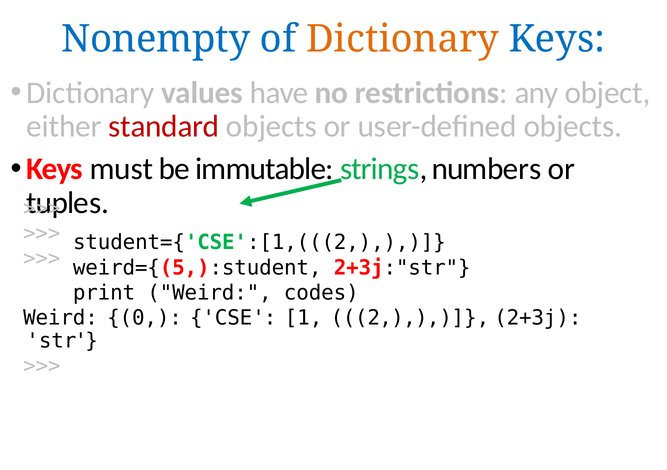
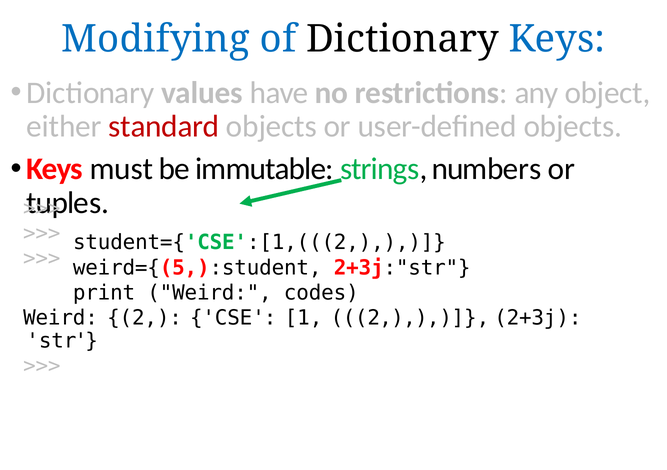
Nonempty: Nonempty -> Modifying (155, 39)
Dictionary colour: orange -> black (402, 39)
Weird 0: 0 -> 2 (145, 318)
